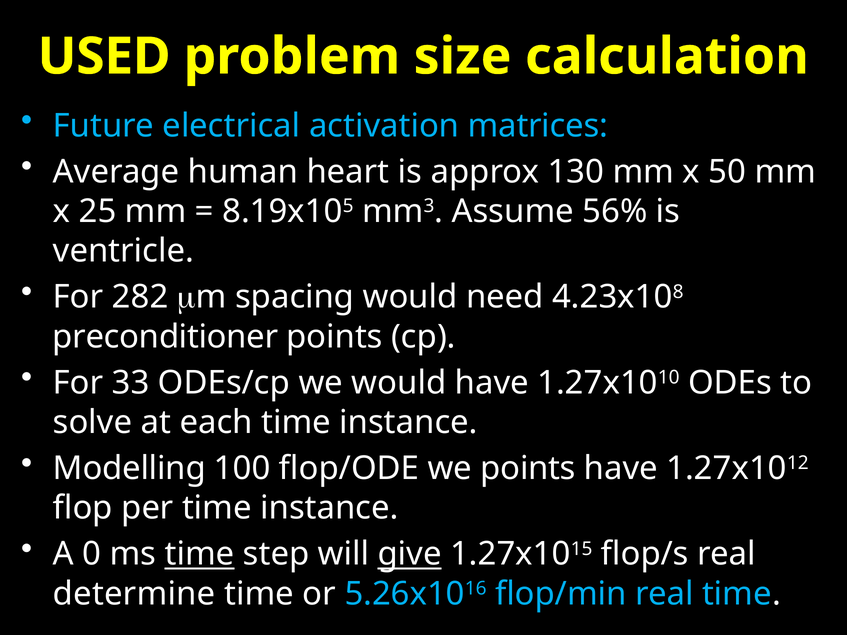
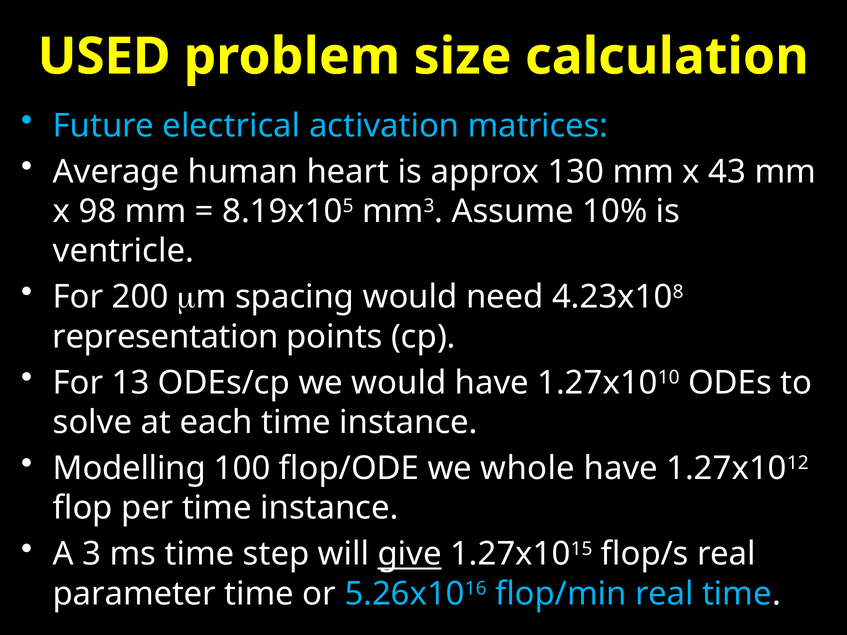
50: 50 -> 43 (727, 172)
25: 25 -> 98 (98, 212)
56%: 56% -> 10% (615, 212)
282: 282 -> 200 (140, 297)
preconditioner: preconditioner -> representation (165, 337)
33: 33 -> 13 (131, 383)
we points: points -> whole (528, 469)
0: 0 -> 3 (92, 554)
time underline: present -> none (200, 554)
determine: determine -> parameter (134, 594)
